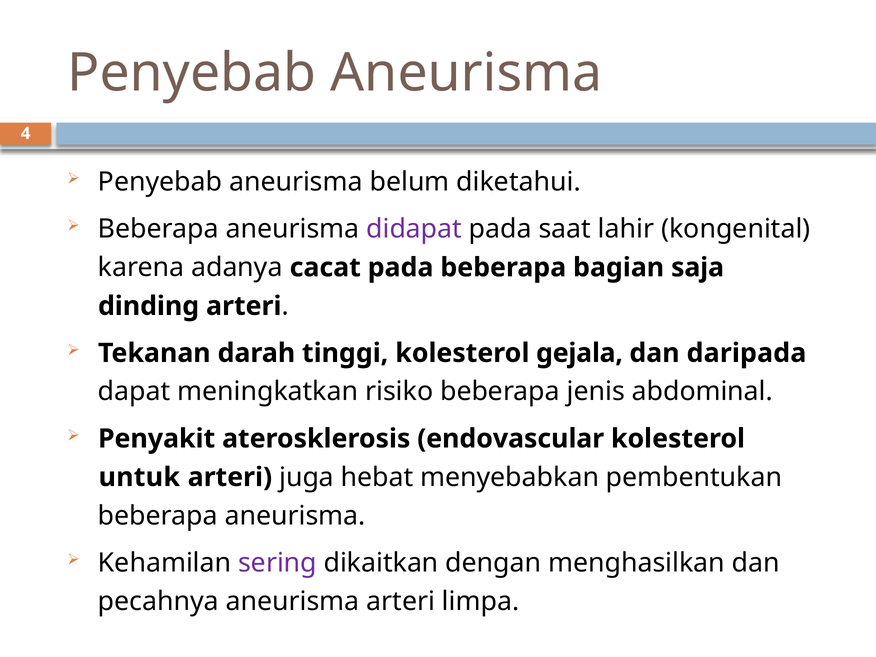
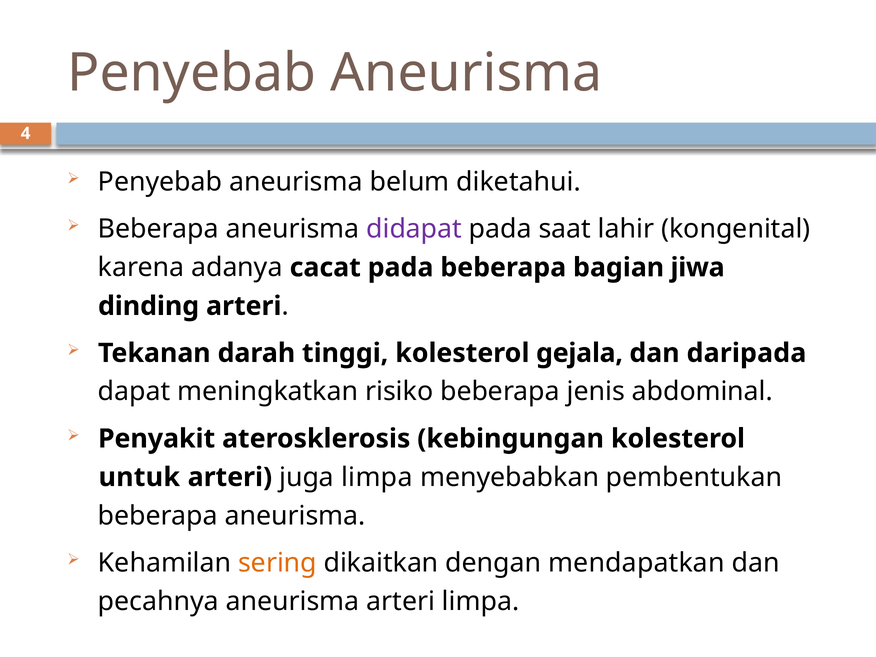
saja: saja -> jiwa (698, 268)
endovascular: endovascular -> kebingungan (511, 439)
juga hebat: hebat -> limpa (377, 477)
sering colour: purple -> orange (278, 563)
menghasilkan: menghasilkan -> mendapatkan (636, 563)
